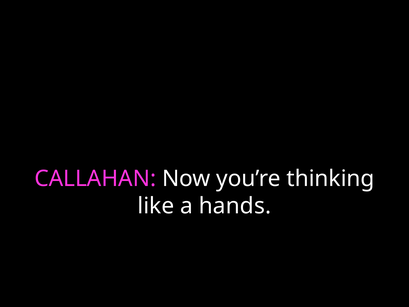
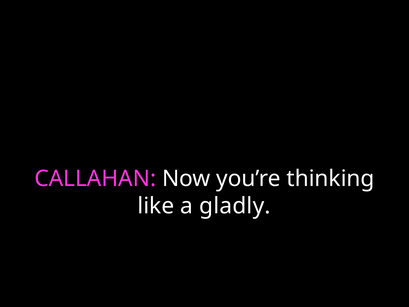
hands: hands -> gladly (235, 206)
